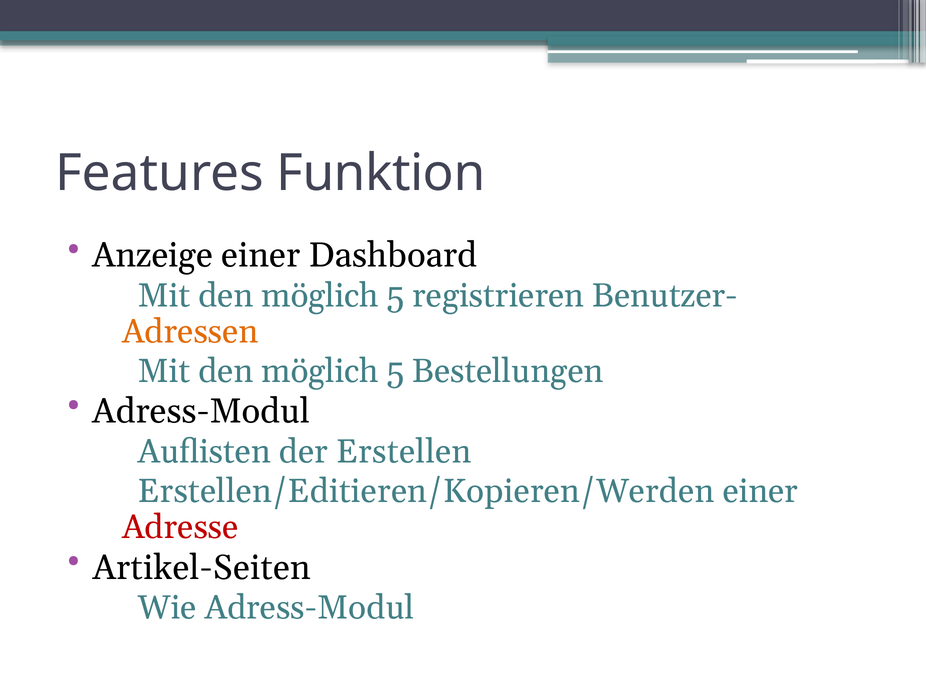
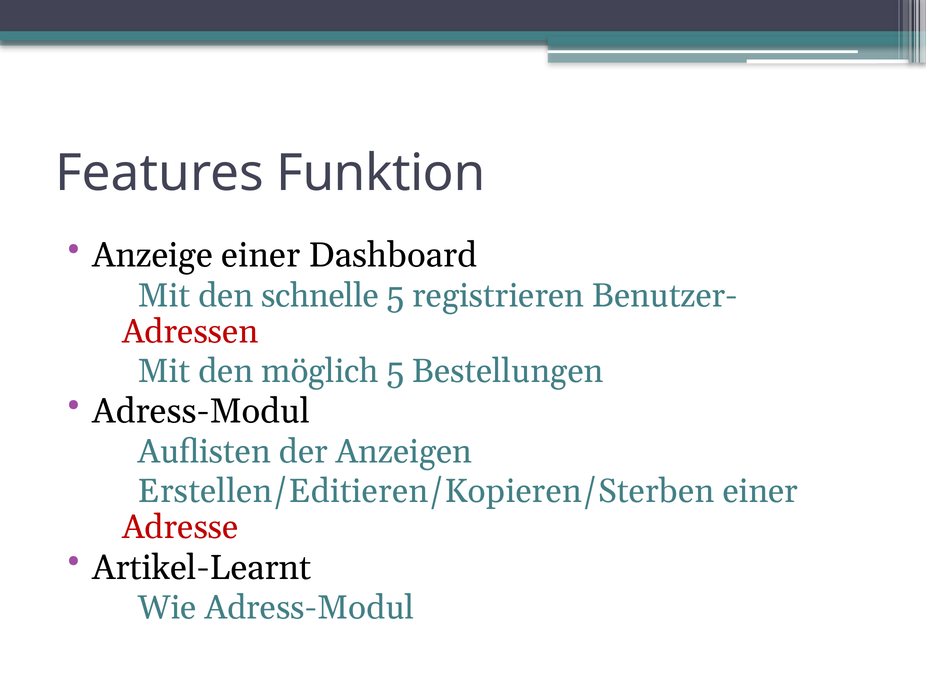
möglich: möglich -> schnelle (320, 296)
Adressen colour: orange -> red (190, 332)
Erstellen: Erstellen -> Anzeigen (404, 452)
Erstellen/Editieren/Kopieren/Werden: Erstellen/Editieren/Kopieren/Werden -> Erstellen/Editieren/Kopieren/Sterben (426, 492)
Artikel-Seiten: Artikel-Seiten -> Artikel-Learnt (202, 568)
